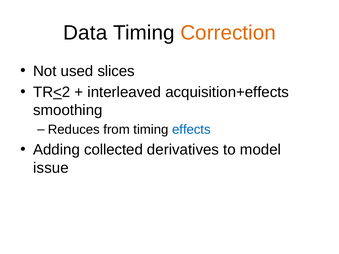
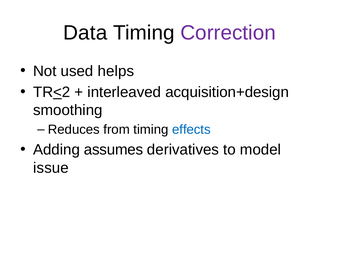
Correction colour: orange -> purple (228, 33)
slices: slices -> helps (116, 71)
acquisition+effects: acquisition+effects -> acquisition+design (227, 92)
collected: collected -> assumes (114, 150)
